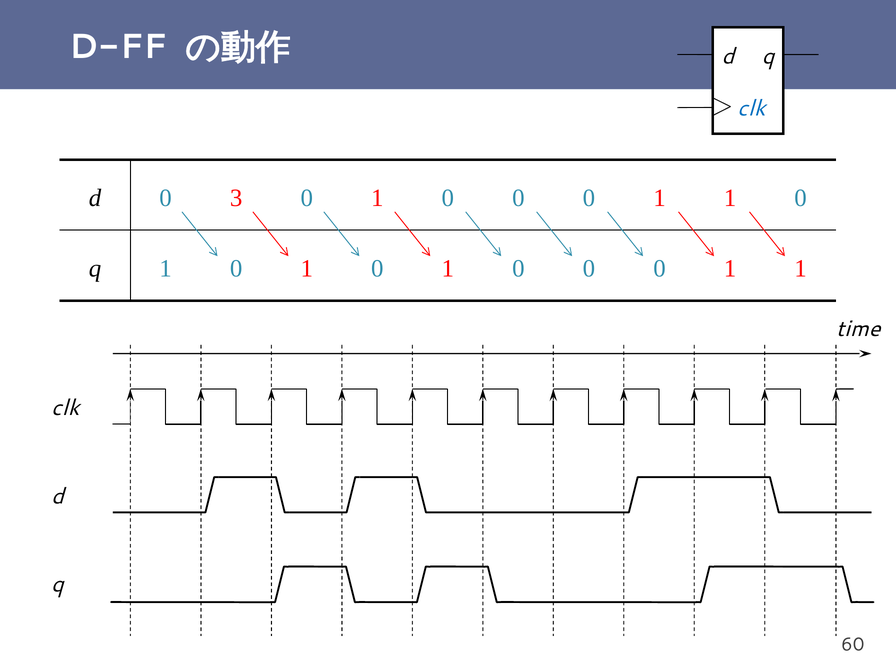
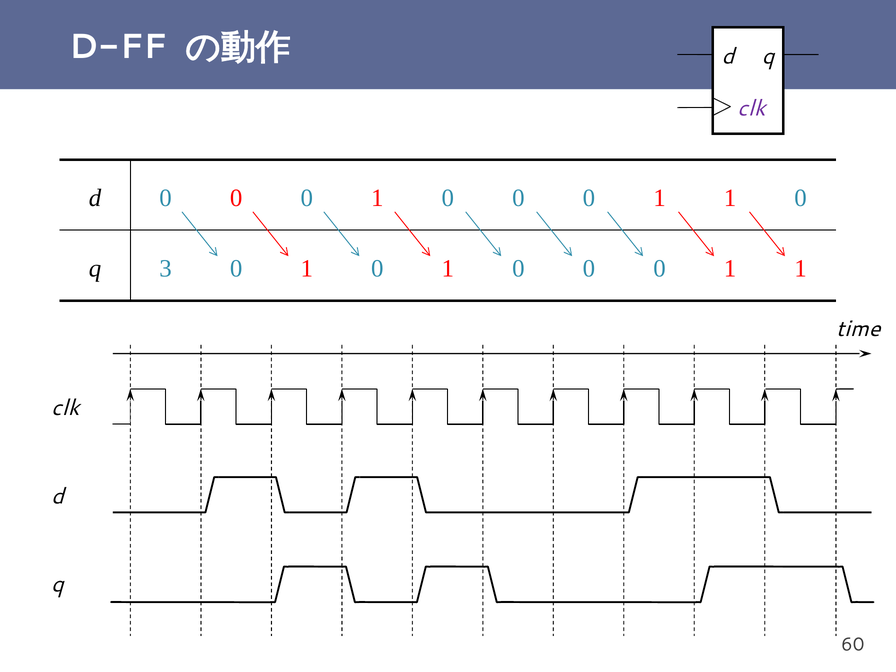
clk colour: blue -> purple (751, 108)
d 0 3: 3 -> 0 (236, 198)
q 1: 1 -> 3 (166, 268)
